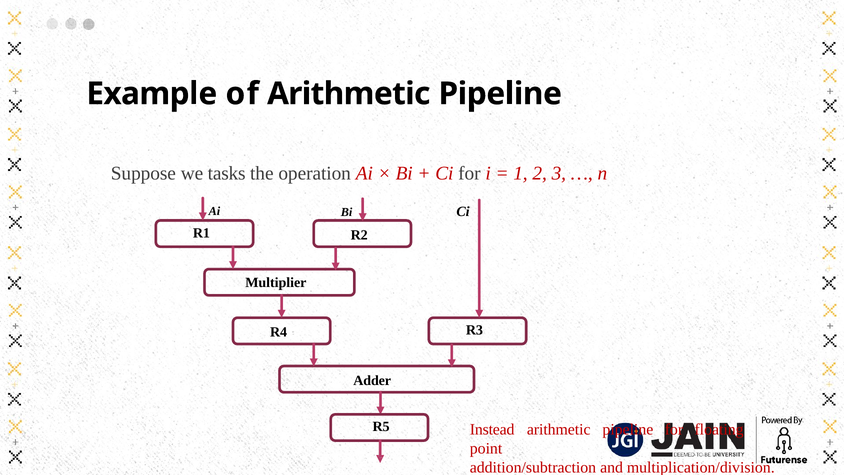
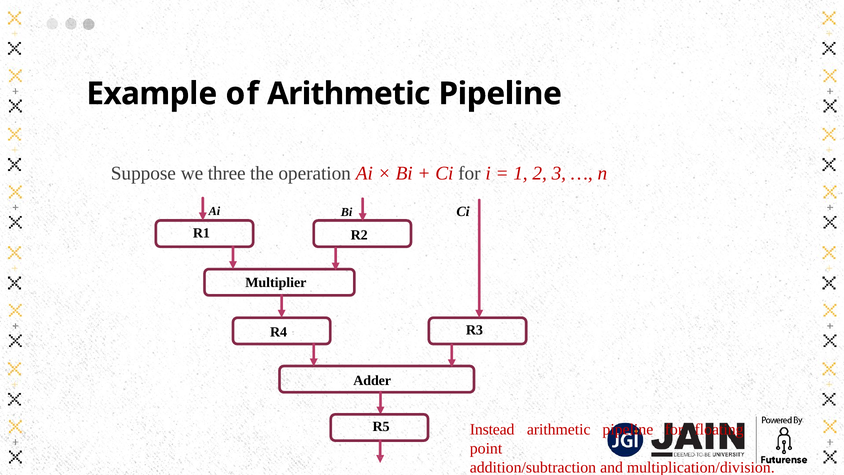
tasks: tasks -> three (227, 173)
